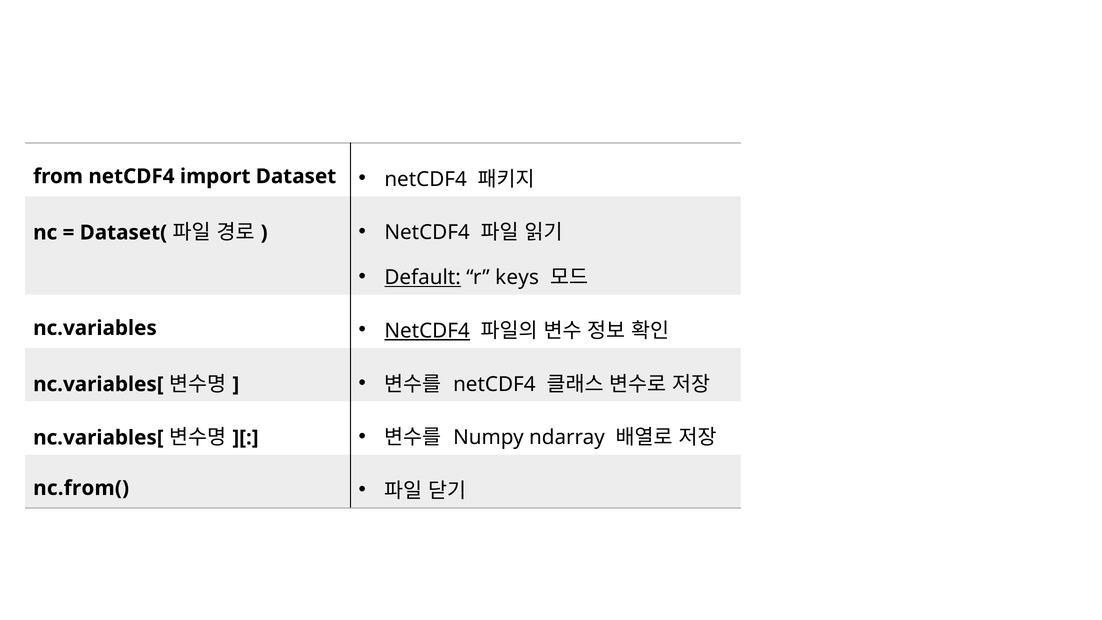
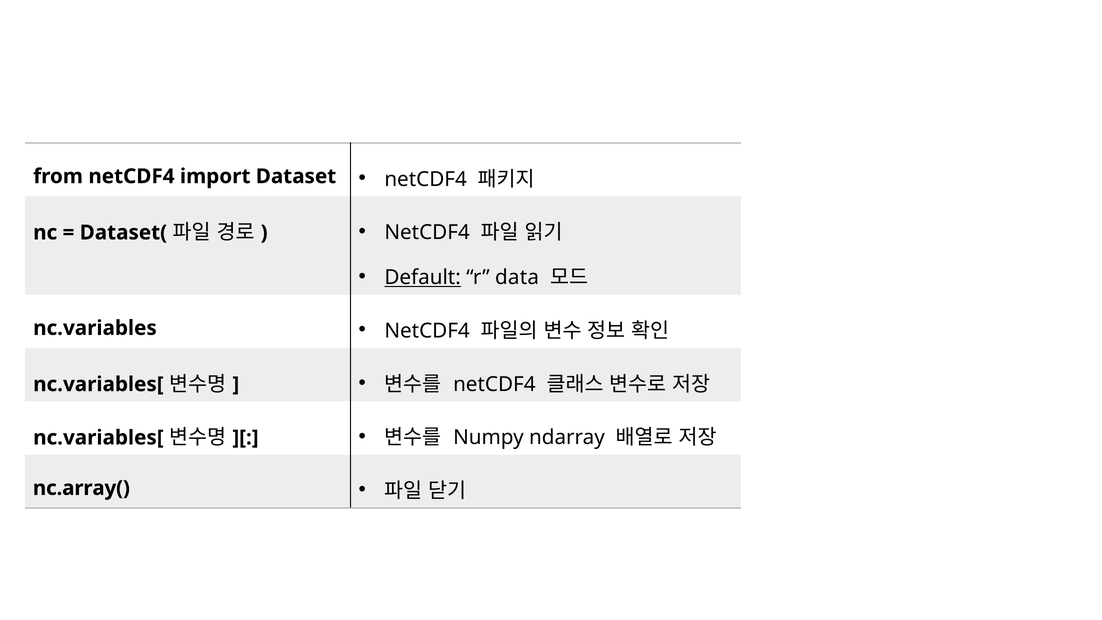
keys: keys -> data (517, 278)
NetCDF4 underline: present -> none (427, 331)
nc.from(: nc.from( -> nc.array( (81, 488)
